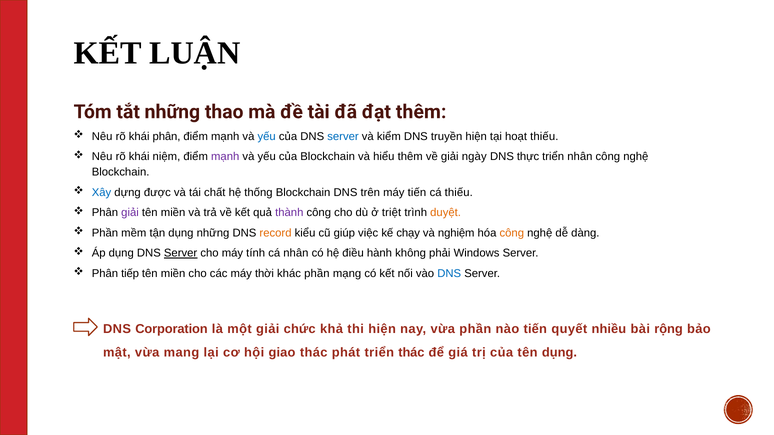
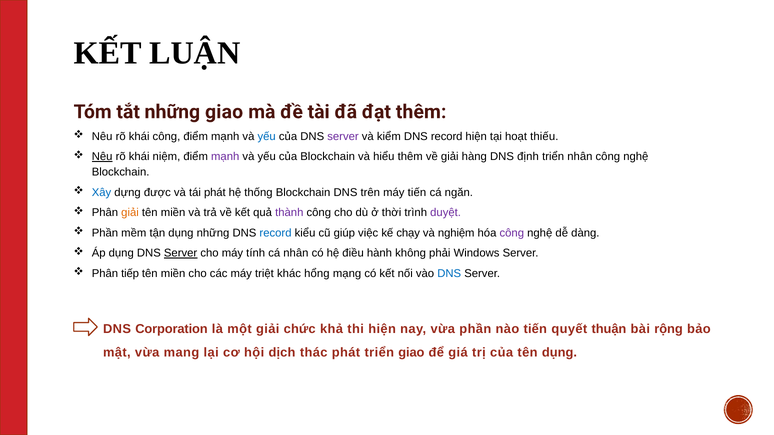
những thao: thao -> giao (224, 112)
khái phân: phân -> công (166, 136)
server colour: blue -> purple (343, 136)
truyền: truyền -> record (447, 136)
Nêu underline: none -> present (102, 157)
ngày: ngày -> hàng (474, 157)
thực: thực -> định (528, 157)
tái chất: chất -> phát (215, 193)
cá thiếu: thiếu -> ngăn (459, 193)
giải colour: purple -> orange (130, 213)
triệt: triệt -> thời (392, 213)
duyệt colour: orange -> purple (446, 213)
record colour: orange -> blue (276, 233)
công colour: orange -> purple (512, 233)
thời: thời -> triệt (264, 274)
khác phần: phần -> hổng (317, 274)
nhiều: nhiều -> thuận (609, 329)
giao: giao -> dịch (282, 353)
triển thác: thác -> giao (411, 353)
